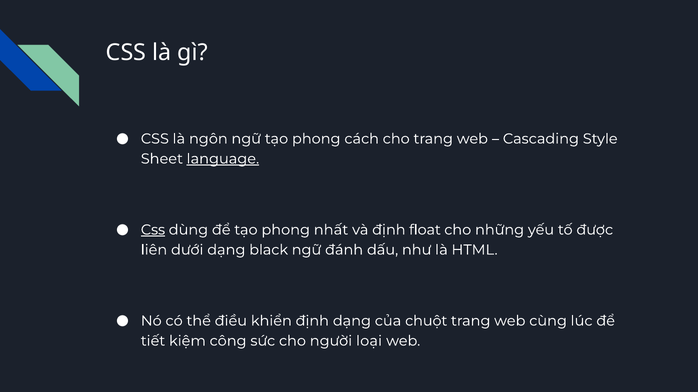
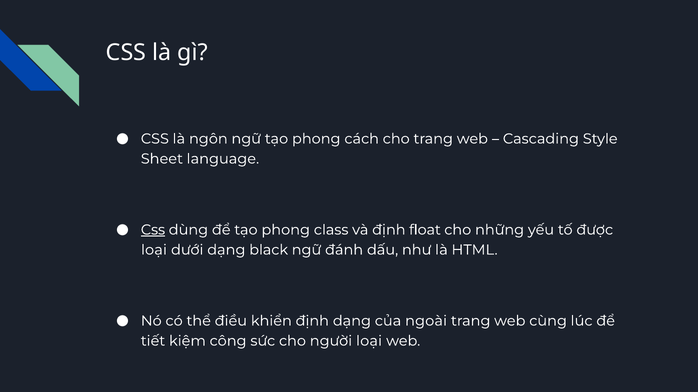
language underline: present -> none (223, 159)
nhất: nhất -> class (331, 230)
liên: liên -> loại (154, 250)
chuột: chuột -> ngoài (426, 321)
